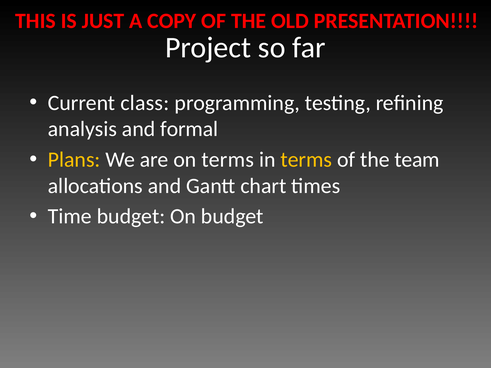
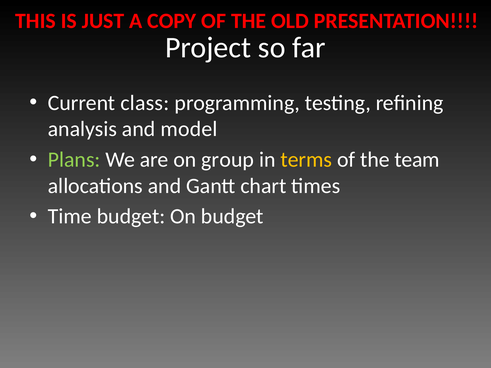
formal: formal -> model (189, 129)
Plans colour: yellow -> light green (74, 160)
on terms: terms -> group (228, 160)
